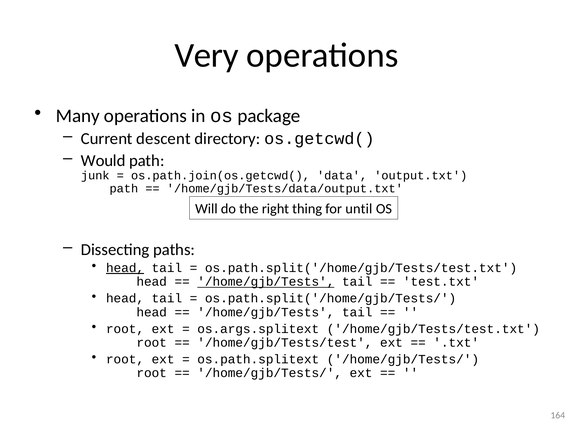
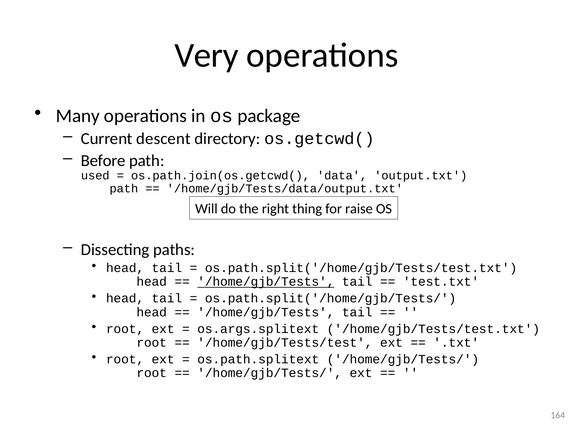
Would: Would -> Before (103, 161)
junk: junk -> used (95, 176)
until: until -> raise (359, 209)
head underline: present -> none (125, 269)
